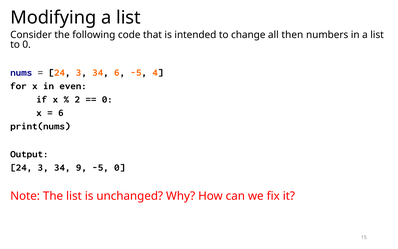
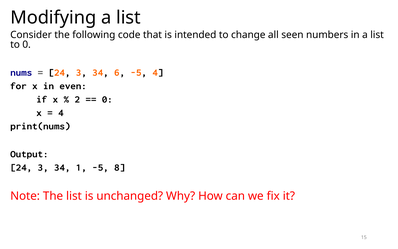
then: then -> seen (292, 35)
6: 6 -> 4 (61, 113)
9: 9 -> 1 (81, 167)
-5 0: 0 -> 8 (120, 167)
